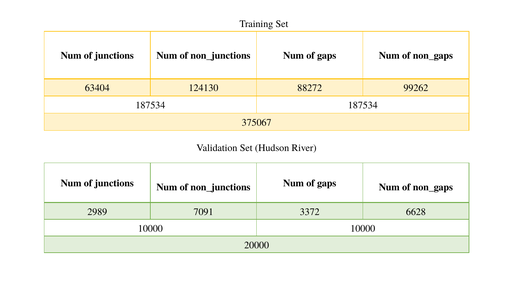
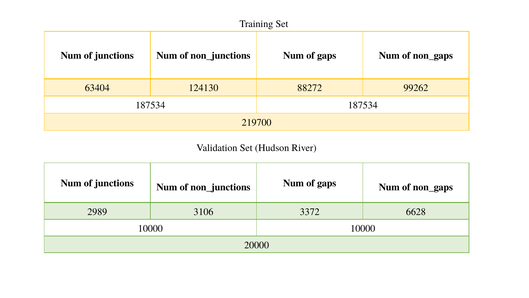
375067: 375067 -> 219700 (257, 122)
7091: 7091 -> 3106 (203, 211)
